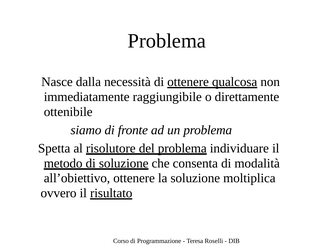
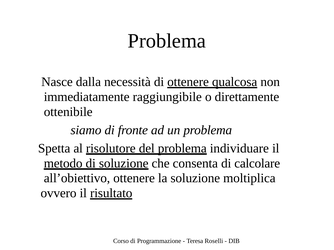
modalità: modalità -> calcolare (257, 164)
